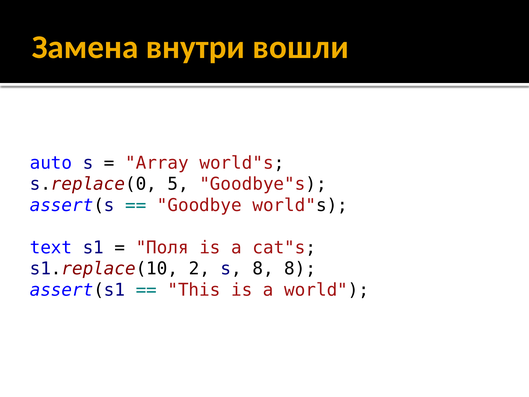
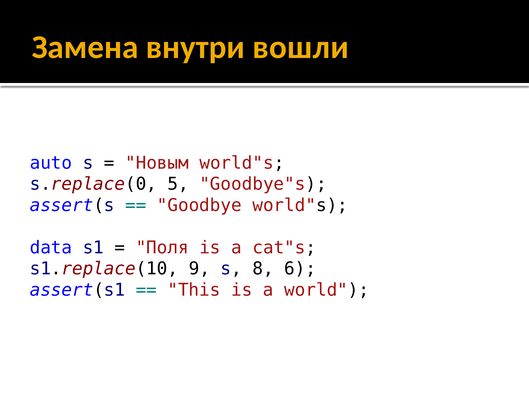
Array: Array -> Новым (157, 163)
text: text -> data (51, 247)
2: 2 -> 9 (199, 269)
8 8: 8 -> 6 (300, 269)
